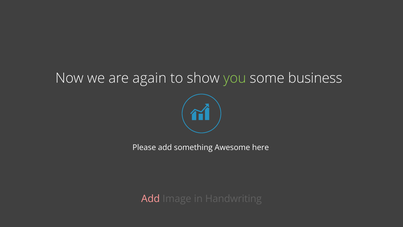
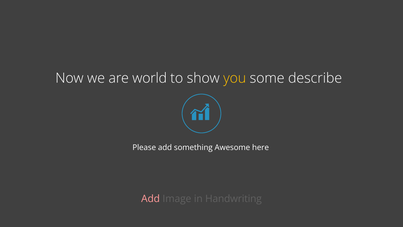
again: again -> world (150, 78)
you colour: light green -> yellow (235, 78)
business: business -> describe (315, 78)
